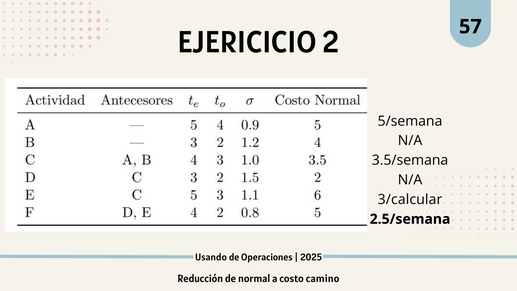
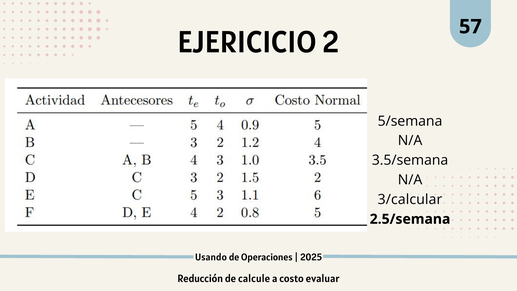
normal: normal -> calcule (254, 279)
camino: camino -> evaluar (323, 279)
